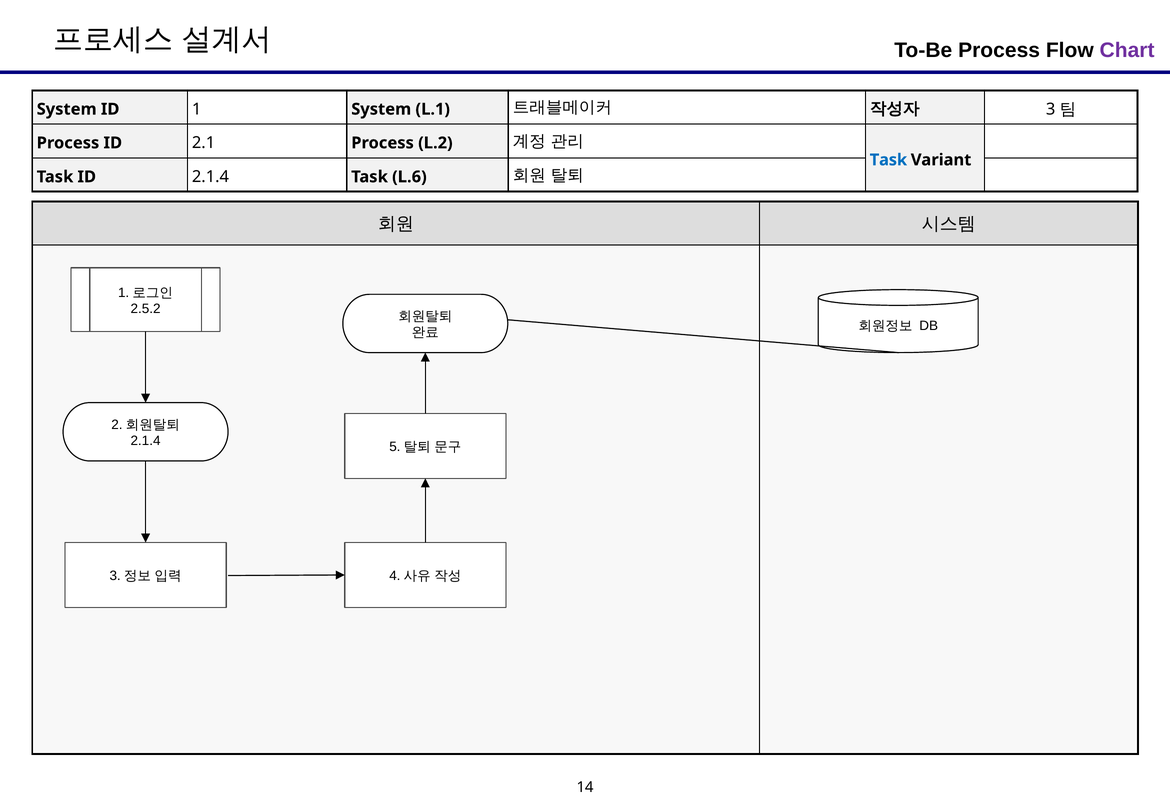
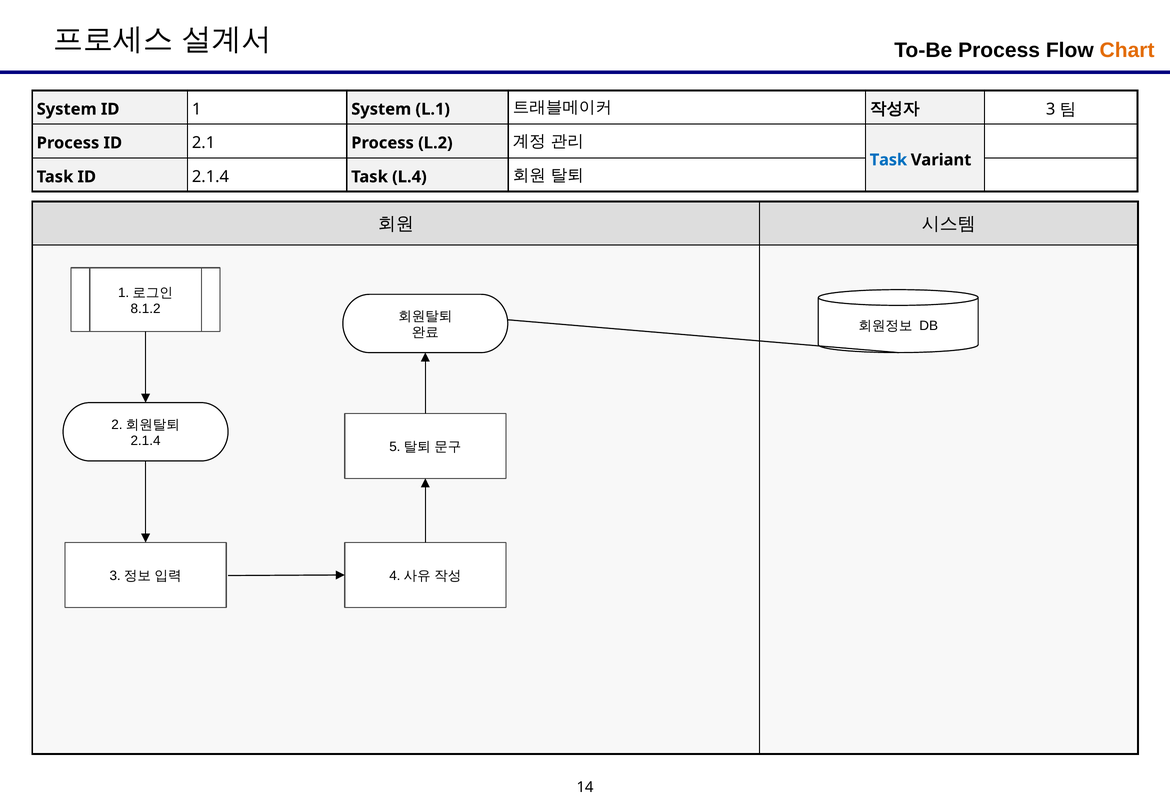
Chart colour: purple -> orange (1127, 50)
L.6: L.6 -> L.4 (409, 177)
2.5.2: 2.5.2 -> 8.1.2 (146, 309)
